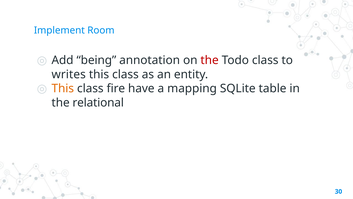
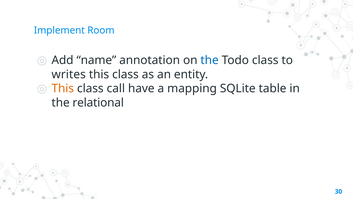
being: being -> name (96, 60)
the colour: red -> blue (210, 60)
fire: fire -> call (116, 88)
